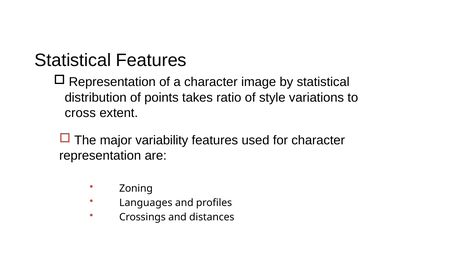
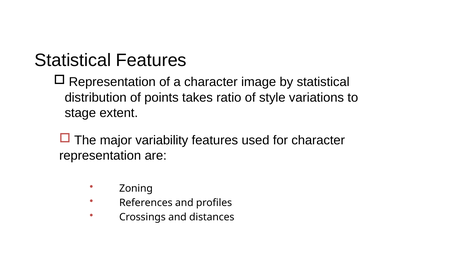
cross: cross -> stage (80, 113)
Languages: Languages -> References (146, 203)
